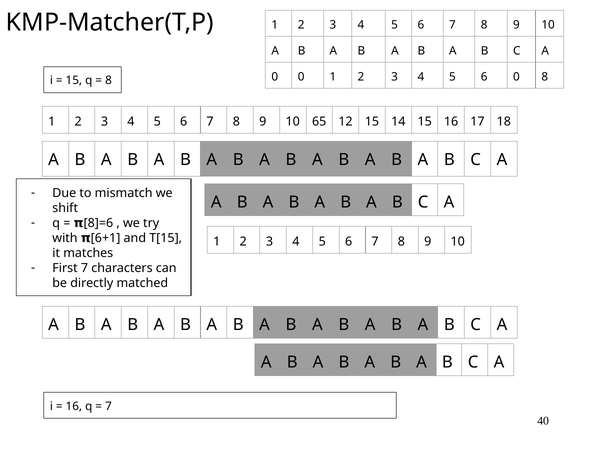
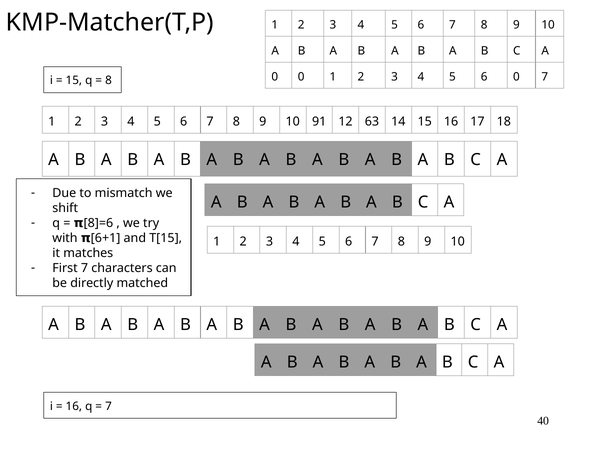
0 8: 8 -> 7 (545, 77)
65: 65 -> 91 (319, 122)
12 15: 15 -> 63 (372, 122)
